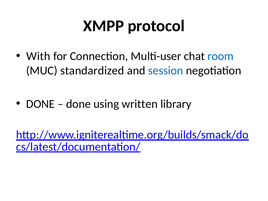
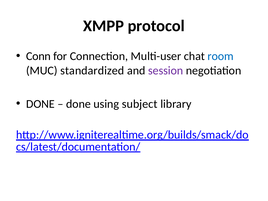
With: With -> Conn (38, 56)
session colour: blue -> purple (166, 71)
written: written -> subject (140, 104)
